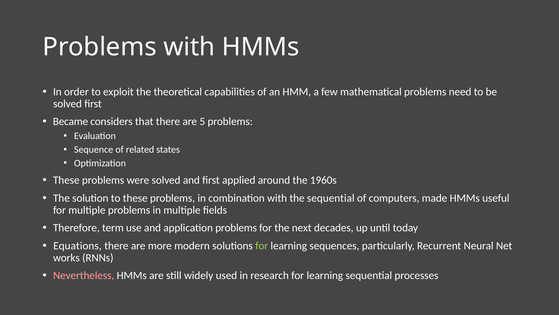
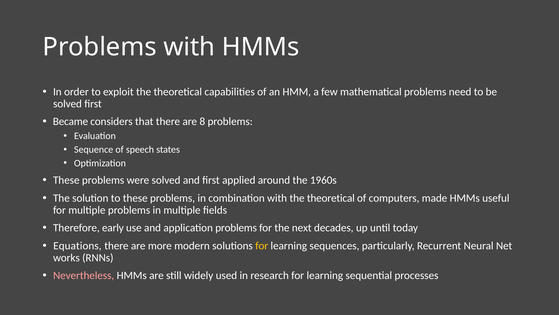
5: 5 -> 8 (202, 121)
related: related -> speech (140, 149)
with the sequential: sequential -> theoretical (331, 198)
term: term -> early (113, 228)
for colour: light green -> yellow (262, 245)
